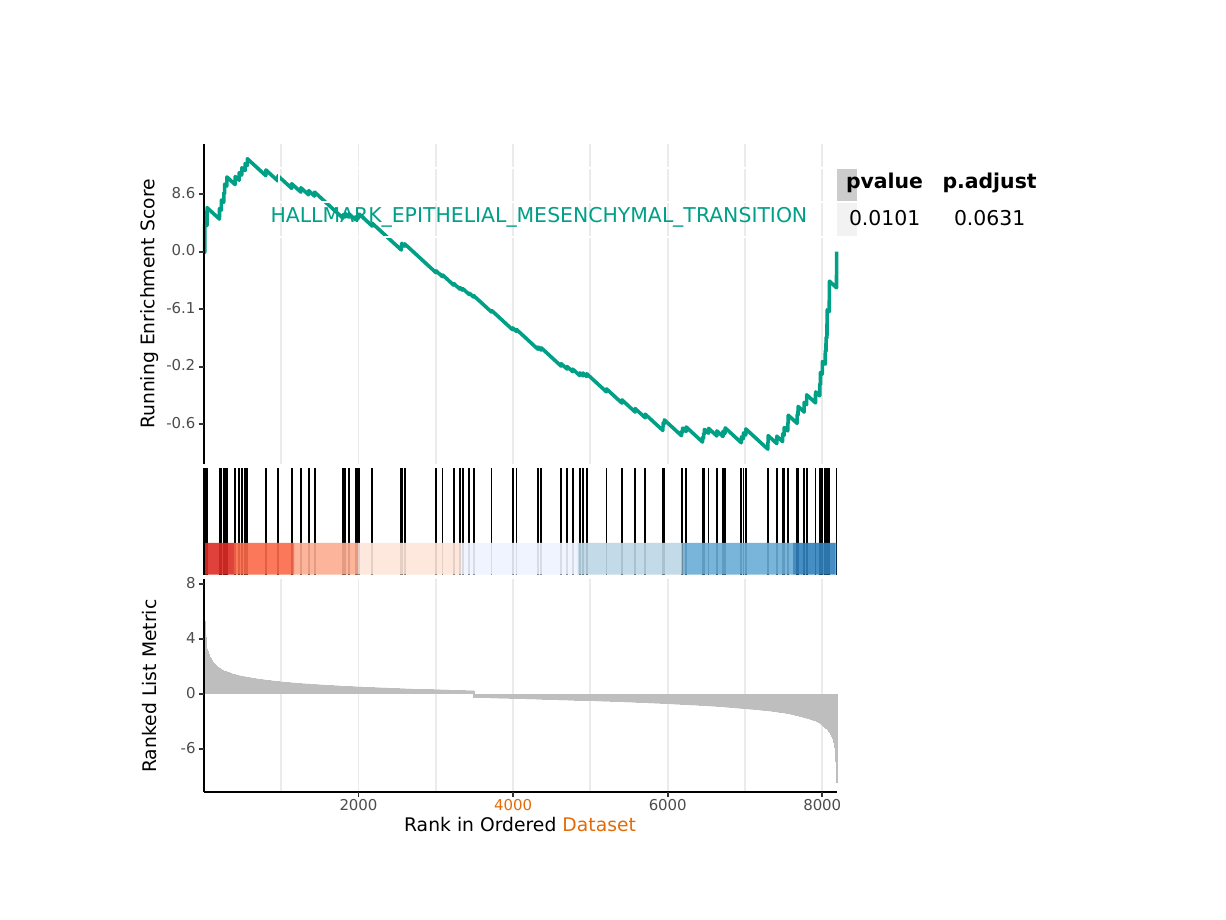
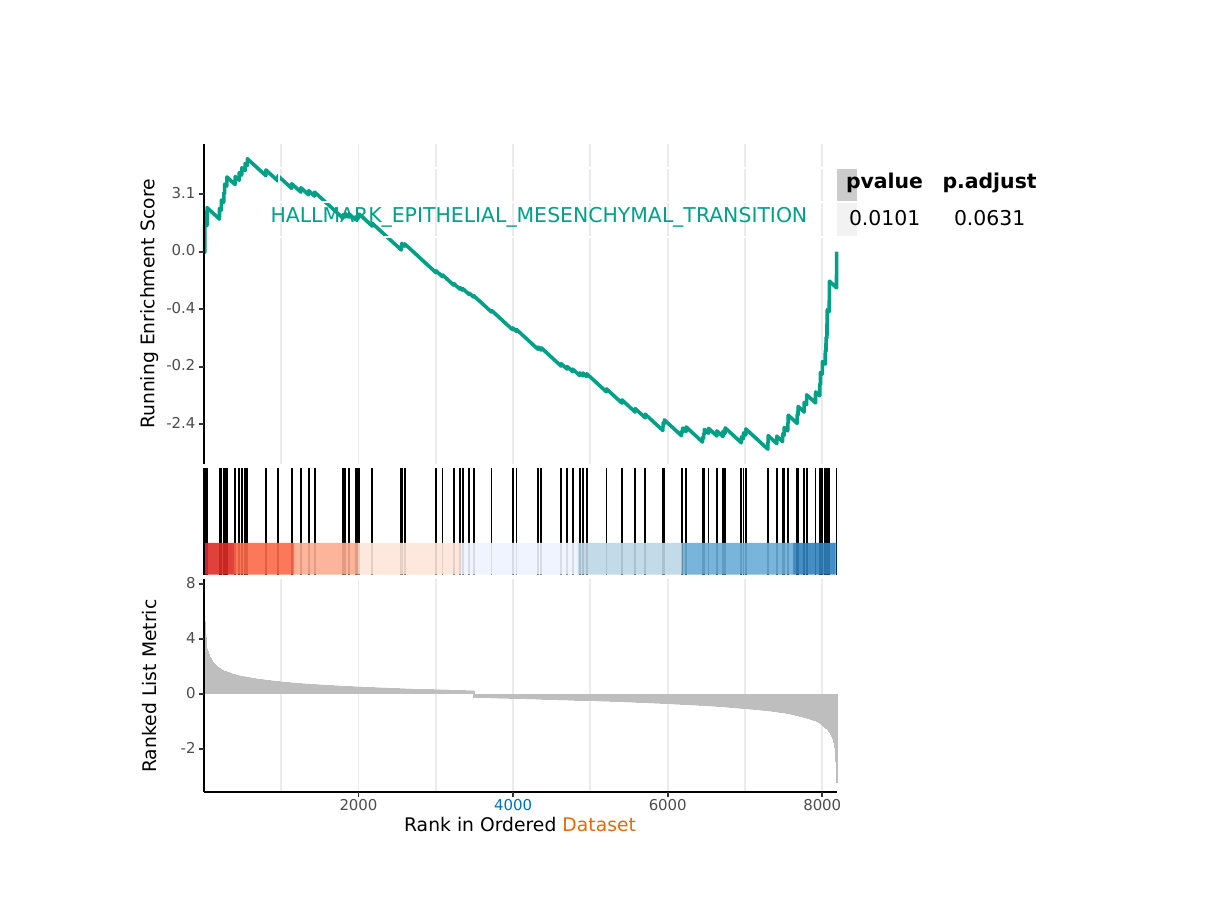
8.6: 8.6 -> 3.1 (184, 193)
-6.1: -6.1 -> -0.4 (181, 308)
-0.6: -0.6 -> -2.4 (181, 423)
-6: -6 -> -2 (188, 748)
4000 colour: orange -> blue (513, 805)
